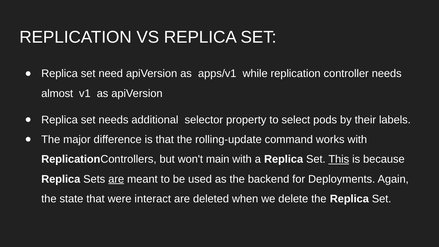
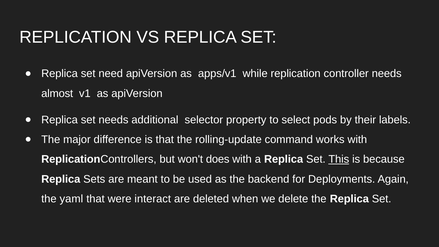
main: main -> does (218, 159)
are underline: present -> none (116, 179)
state: state -> yaml (71, 199)
